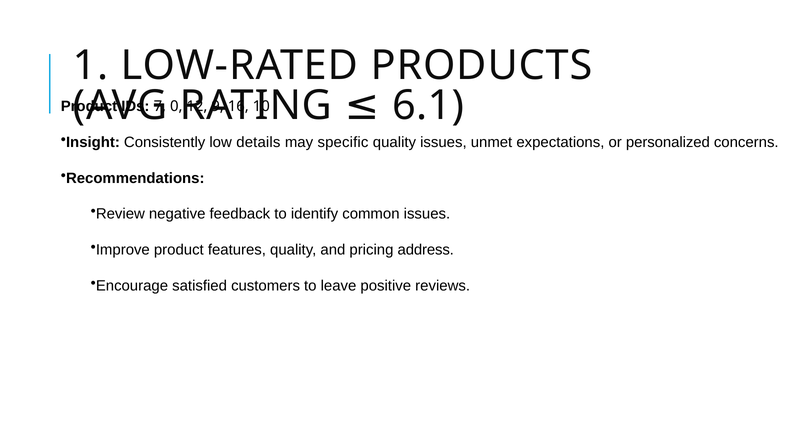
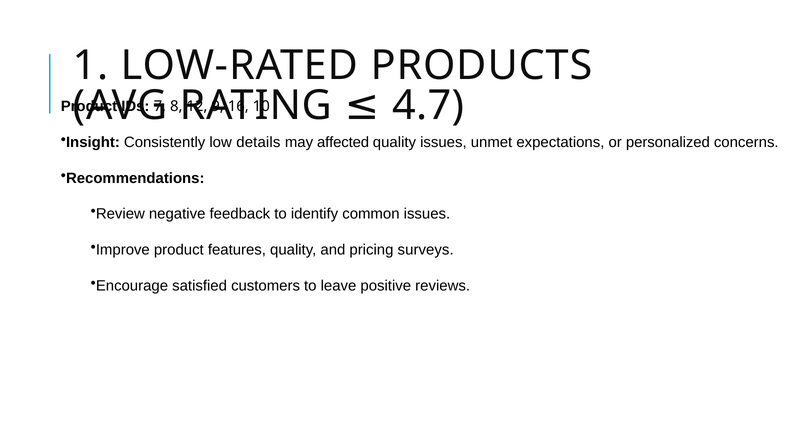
6.1: 6.1 -> 4.7 (428, 105)
0: 0 -> 8 (176, 106)
specific: specific -> affected (343, 142)
address: address -> surveys (426, 250)
